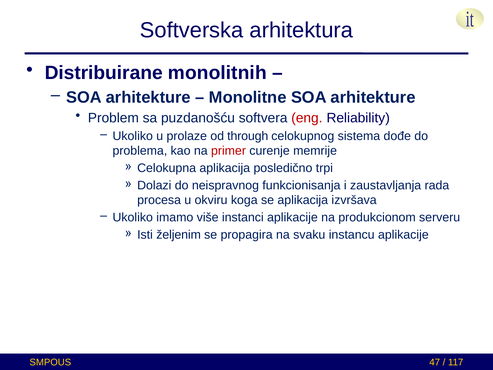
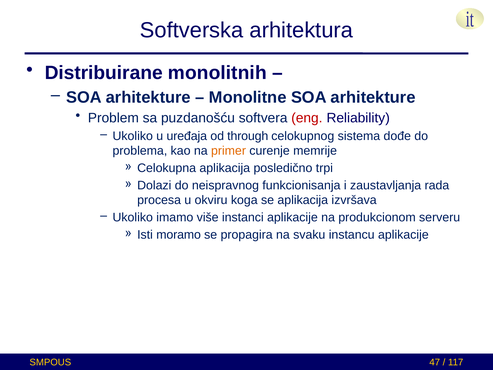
prolaze: prolaze -> uređaja (187, 136)
primer colour: red -> orange (228, 151)
željenim: željenim -> moramo (179, 234)
